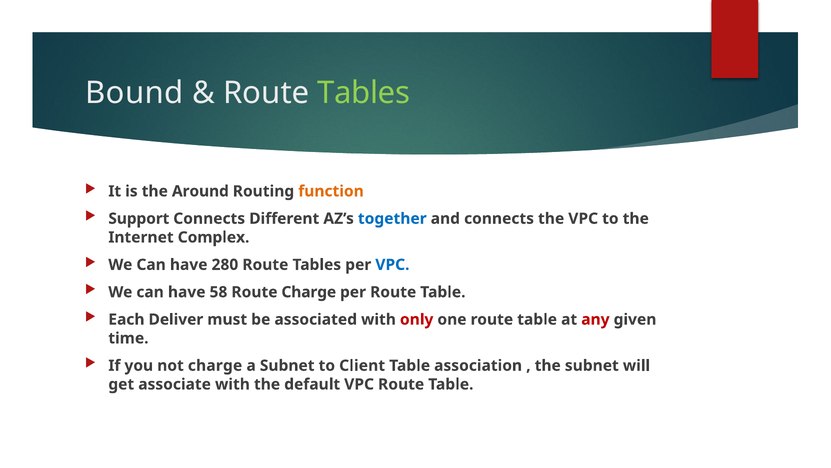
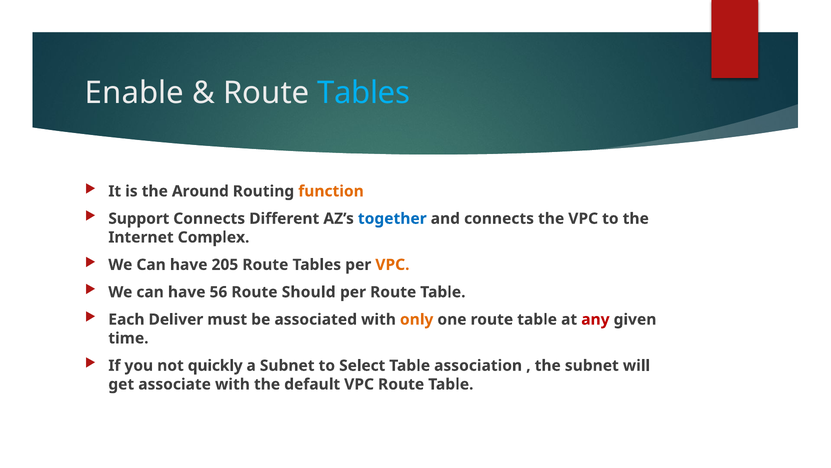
Bound: Bound -> Enable (135, 93)
Tables colour: light green -> light blue (364, 93)
280: 280 -> 205 (225, 264)
VPC colour: blue -> orange (392, 264)
58: 58 -> 56 (218, 292)
Route Charge: Charge -> Should (309, 292)
only colour: red -> orange (417, 319)
not charge: charge -> quickly (215, 365)
Client: Client -> Select (362, 365)
